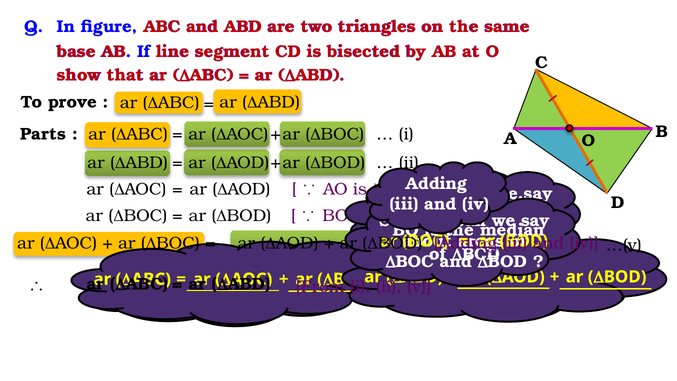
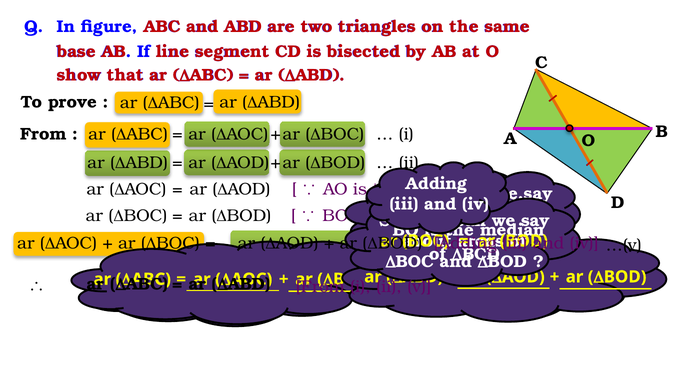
Parts: Parts -> From (43, 134)
